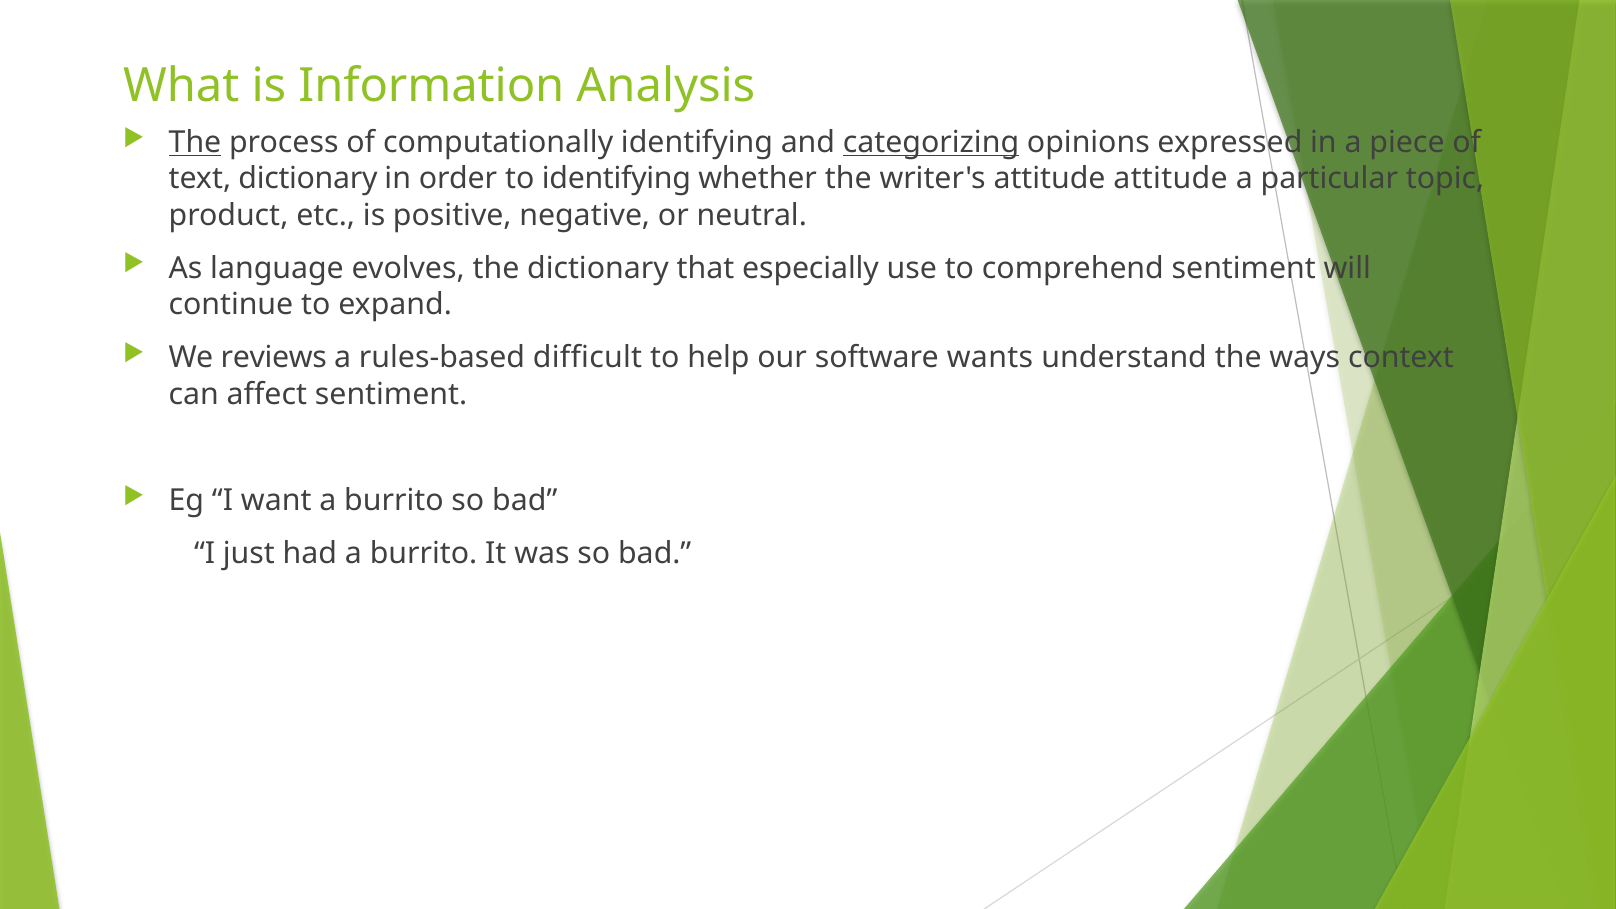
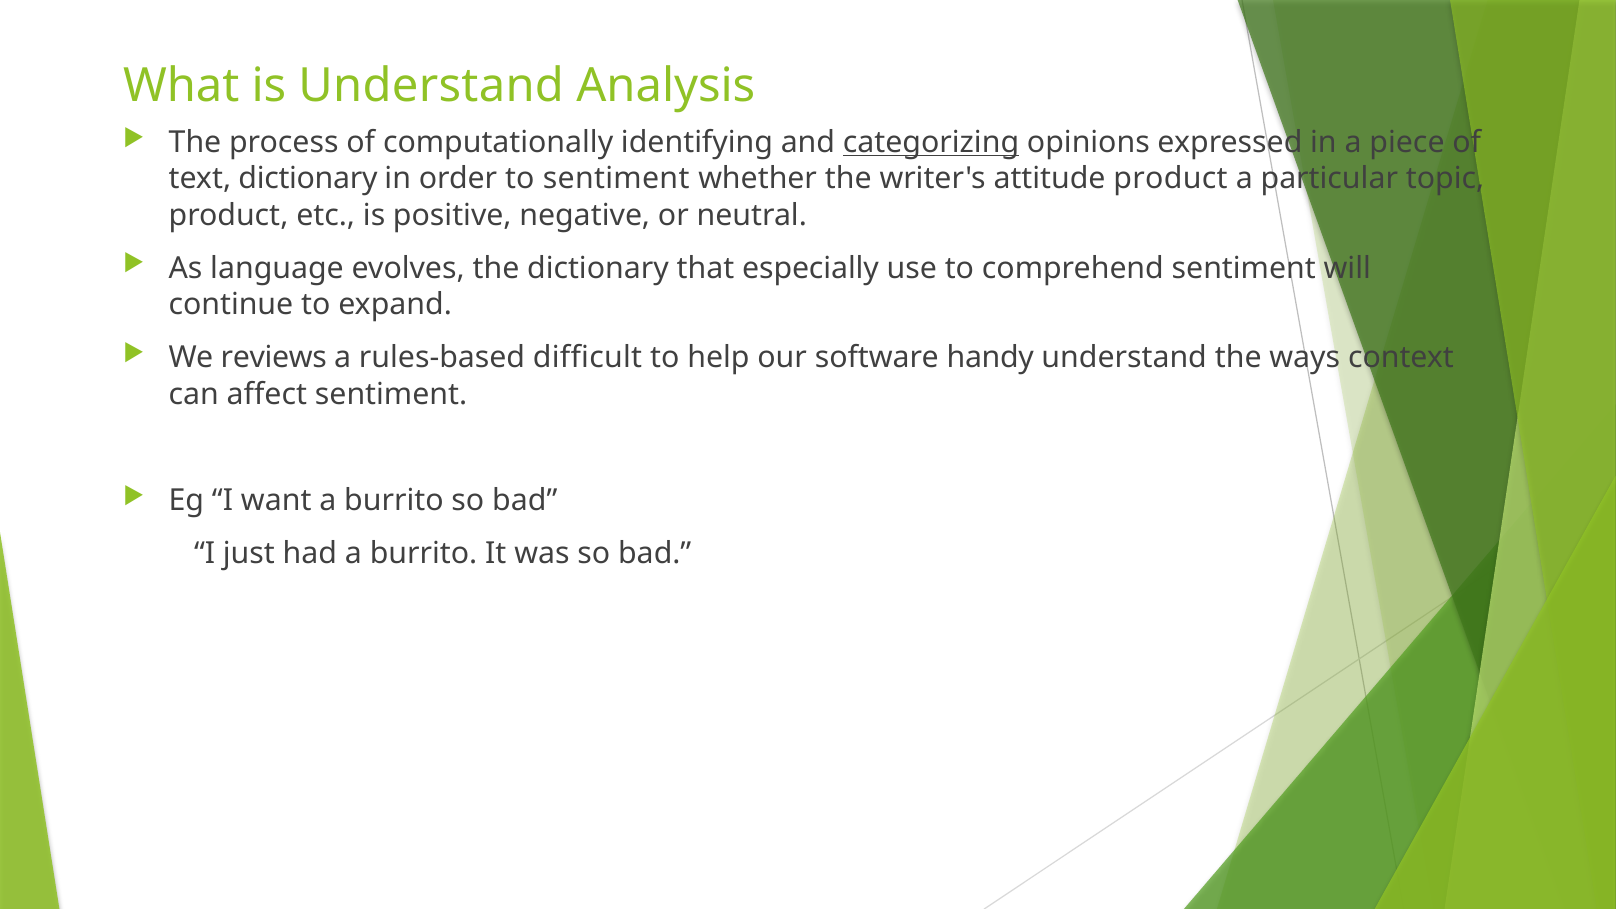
is Information: Information -> Understand (431, 86)
The underline: present -> none (195, 142)
to identifying: identifying -> sentiment (616, 179)
attitude attitude: attitude -> product (1171, 179)
wants: wants -> handy (990, 358)
